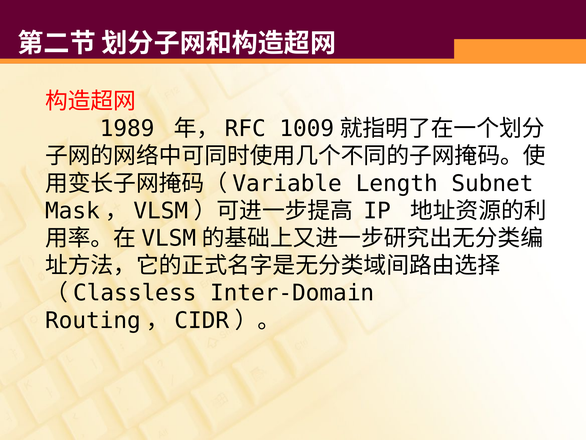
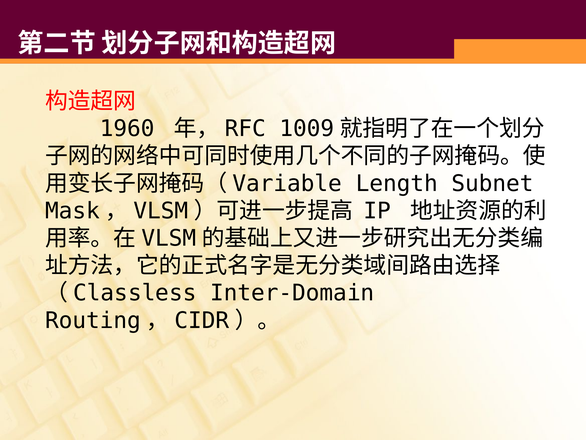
1989: 1989 -> 1960 (127, 129)
